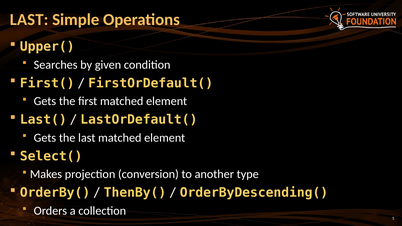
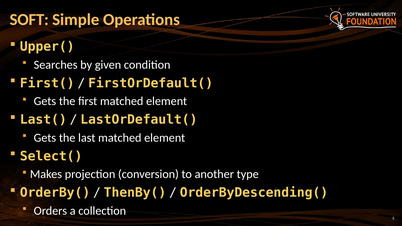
LAST: LAST -> SOFT (29, 20)
